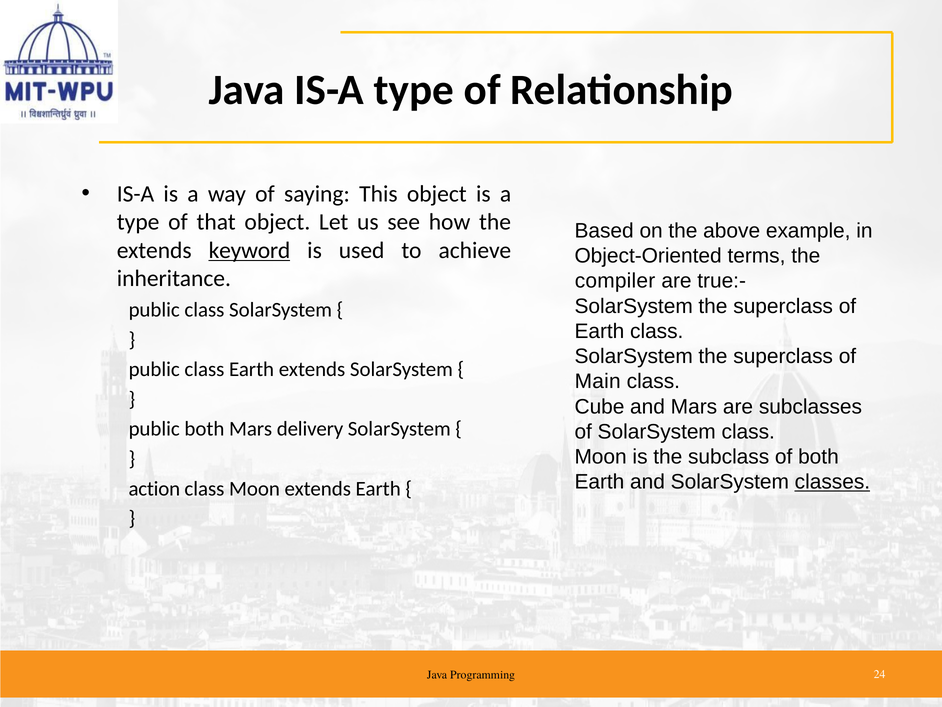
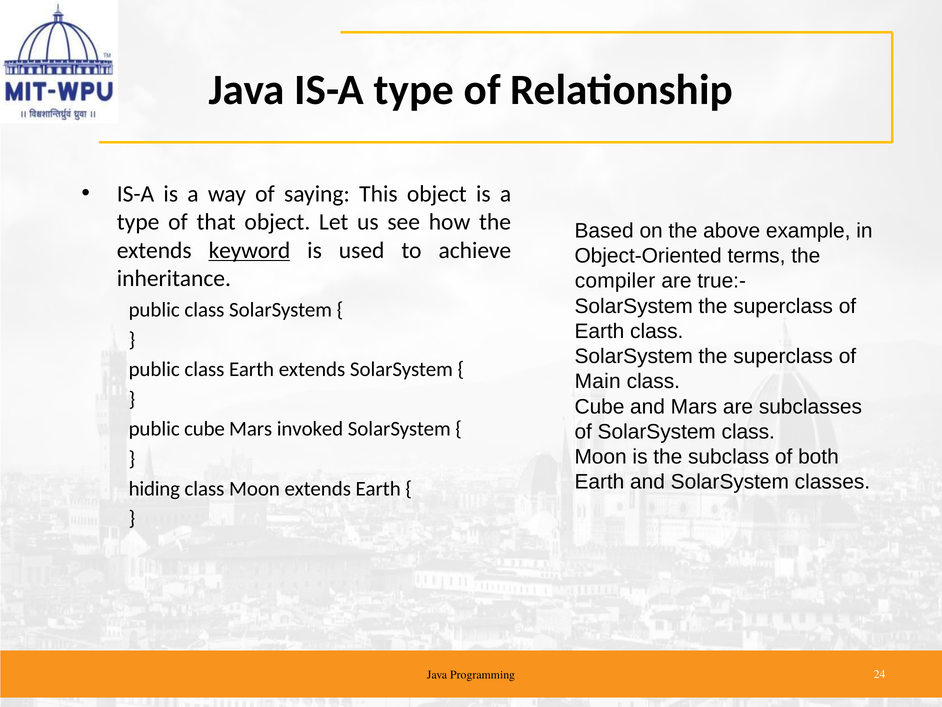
public both: both -> cube (205, 429)
delivery: delivery -> invoked (310, 429)
classes underline: present -> none (832, 482)
action: action -> hiding (154, 488)
